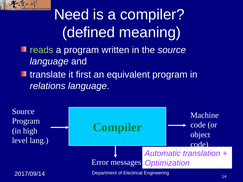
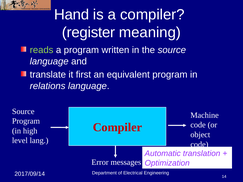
Need: Need -> Hand (72, 15)
defined: defined -> register (88, 33)
Compiler colour: green -> red (117, 127)
